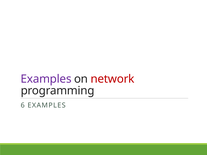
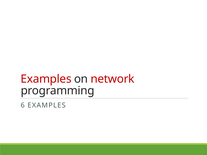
Examples colour: purple -> red (46, 79)
